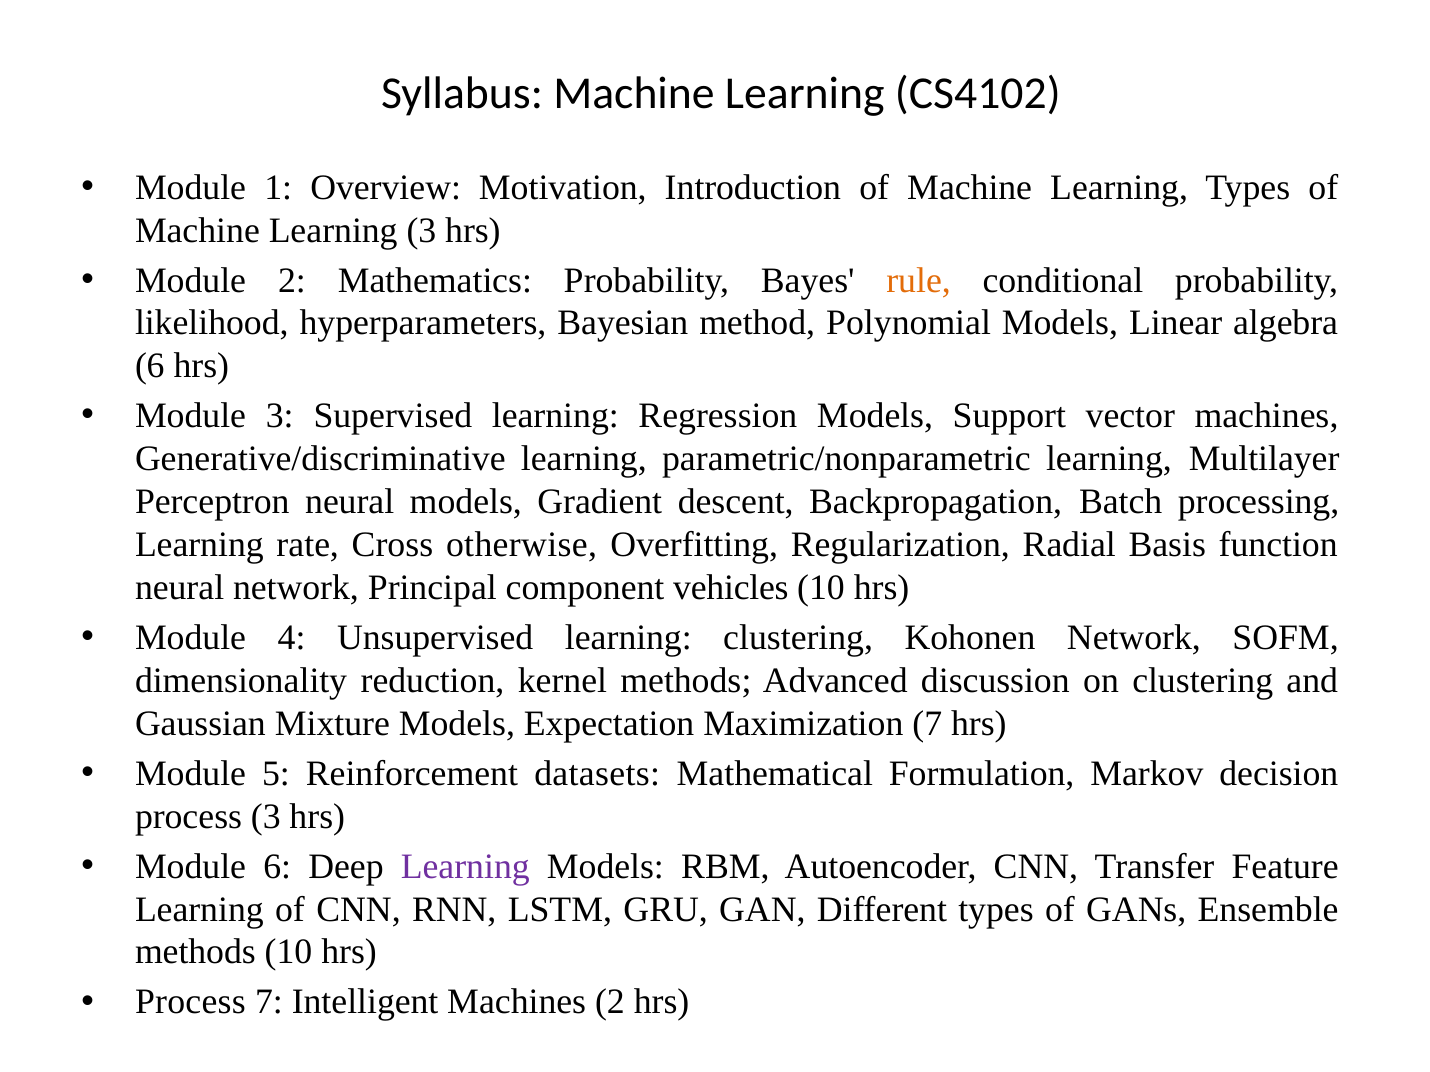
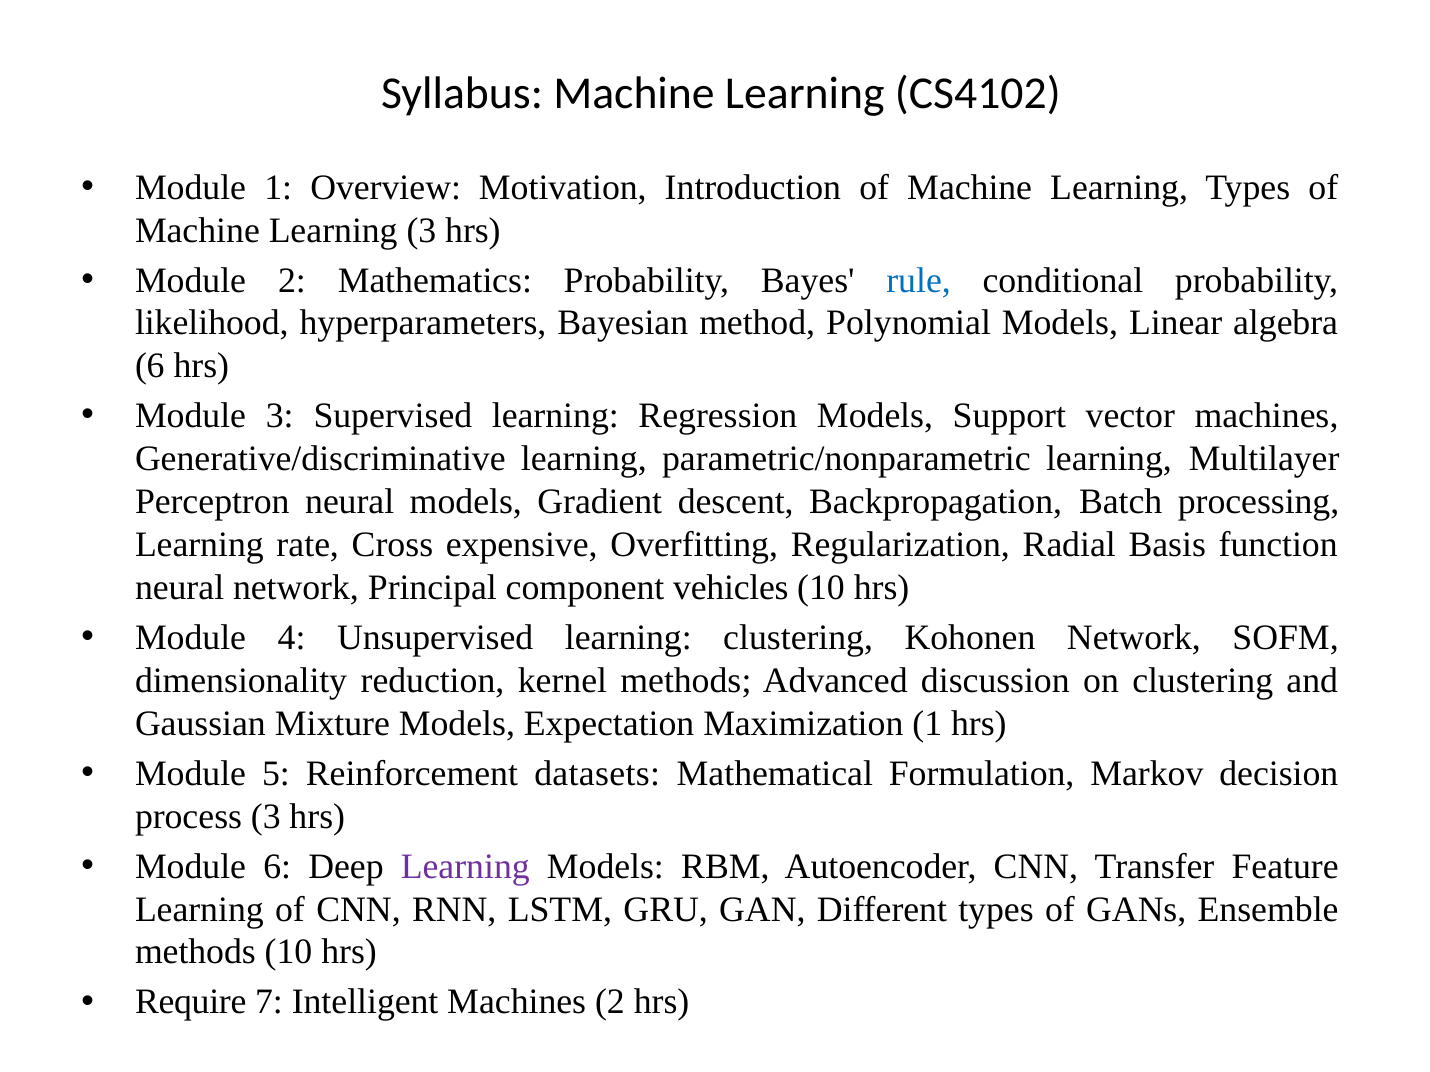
rule colour: orange -> blue (919, 280)
otherwise: otherwise -> expensive (522, 545)
Maximization 7: 7 -> 1 (927, 724)
Process: Process -> Require (191, 1003)
